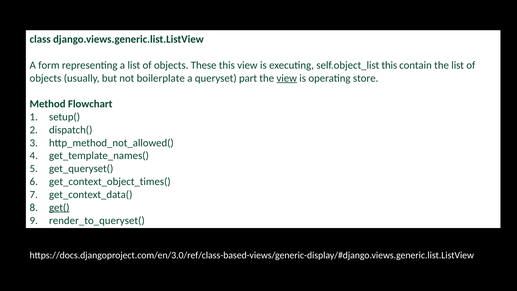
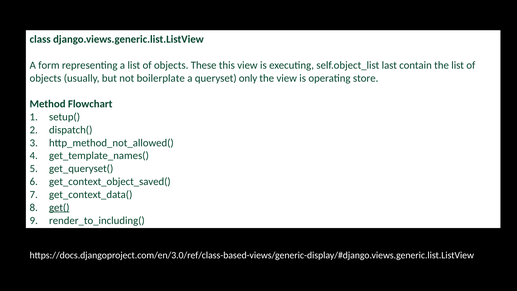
self.object_list this: this -> last (389, 65)
part: part -> only (248, 78)
view underline: present -> none (287, 78)
get_context_object_times(: get_context_object_times( -> get_context_object_saved( (110, 182)
render_to_queryset(: render_to_queryset( -> render_to_including( (97, 220)
